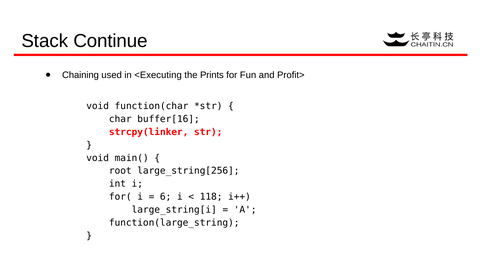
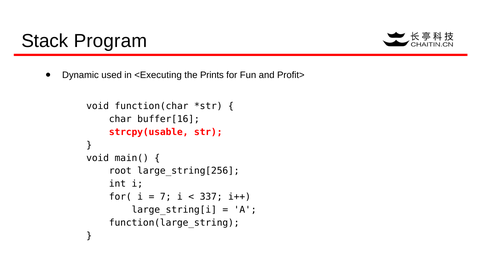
Continue: Continue -> Program (110, 41)
Chaining: Chaining -> Dynamic (80, 75)
strcpy(linker: strcpy(linker -> strcpy(usable (149, 132)
6: 6 -> 7 (166, 197)
118: 118 -> 337 (211, 197)
